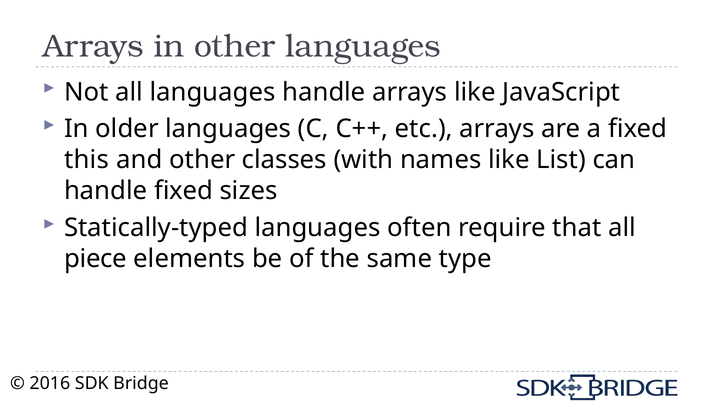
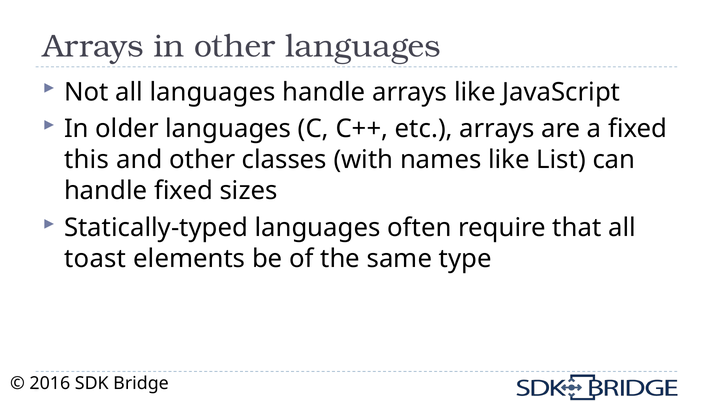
piece: piece -> toast (95, 259)
